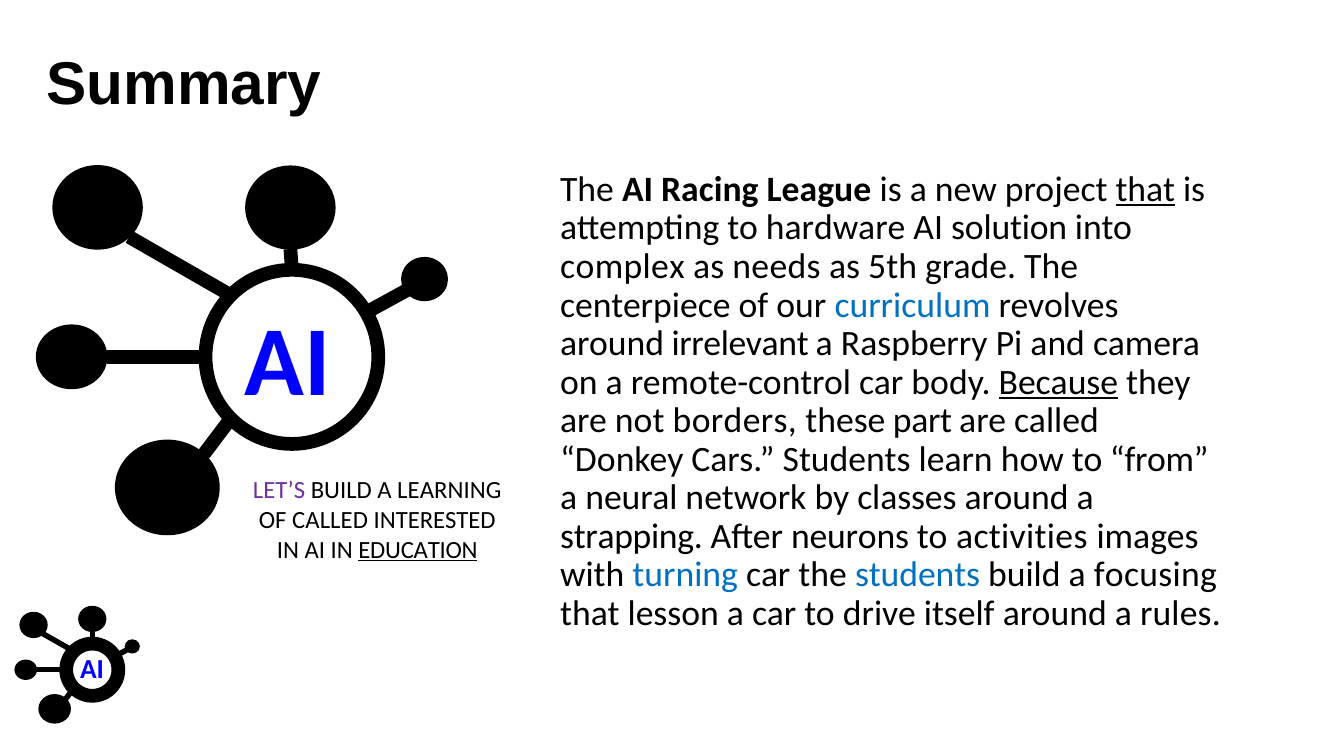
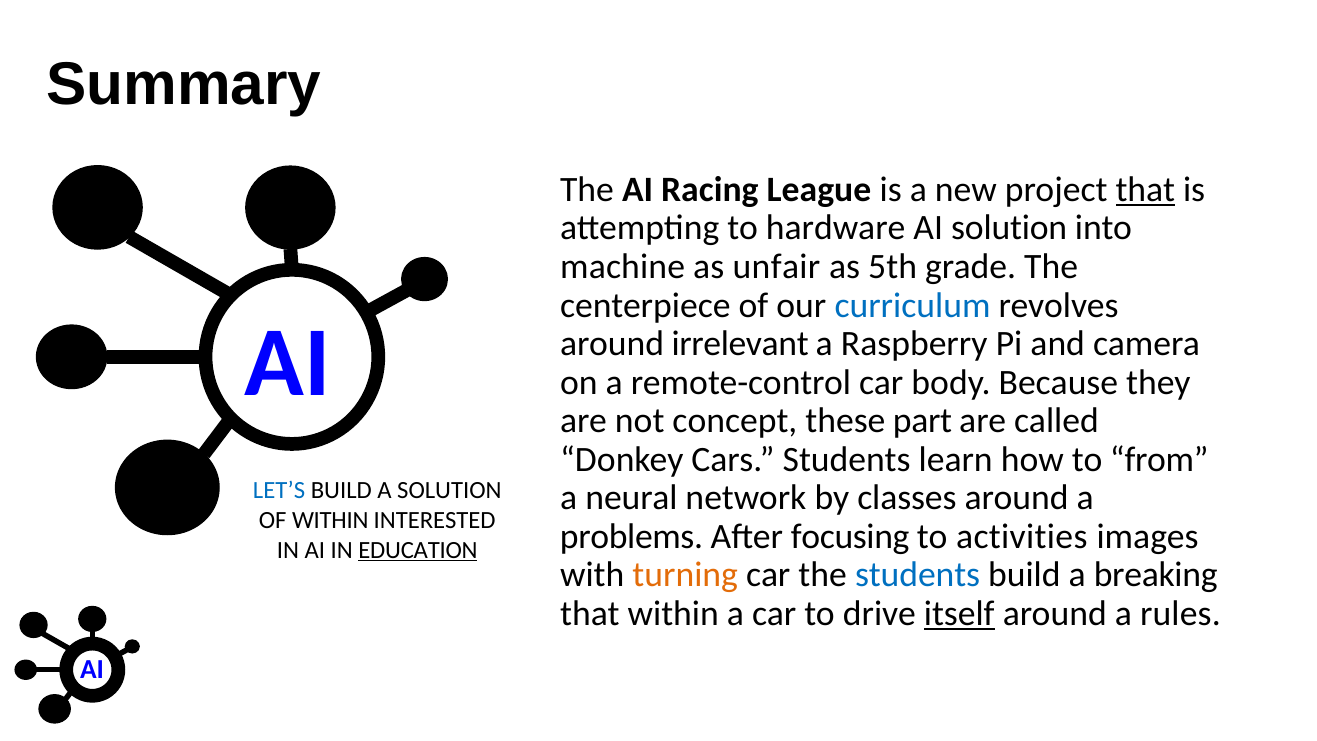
complex: complex -> machine (623, 267)
needs: needs -> unfair (777, 267)
Because underline: present -> none (1058, 382)
borders: borders -> concept (735, 421)
LET’S colour: purple -> blue (279, 491)
A LEARNING: LEARNING -> SOLUTION (449, 491)
OF CALLED: CALLED -> WITHIN (330, 520)
strapping: strapping -> problems (632, 536)
neurons: neurons -> focusing (850, 536)
turning colour: blue -> orange (685, 575)
focusing: focusing -> breaking (1156, 575)
that lesson: lesson -> within (673, 613)
itself underline: none -> present (959, 613)
